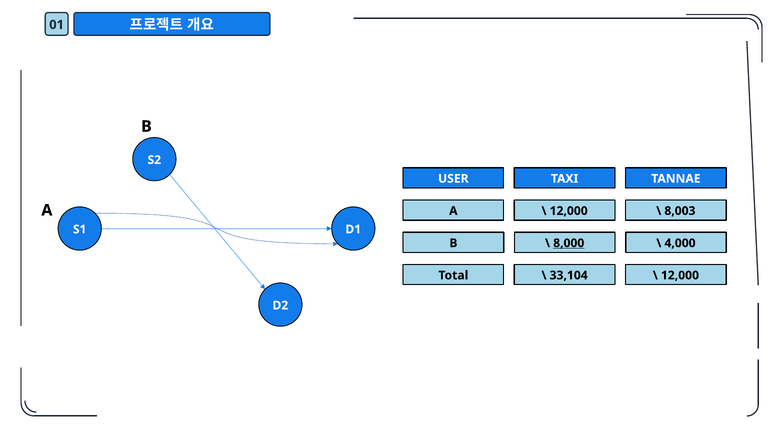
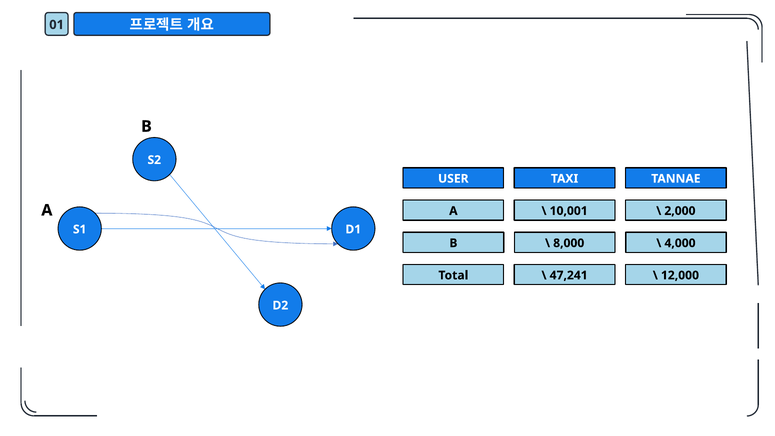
12,000: 12,000 -> 10,001 (569, 211)
8,003: 8,003 -> 2,000 (680, 211)
8,000 underline: present -> none (569, 243)
33,104: 33,104 -> 47,241 (569, 275)
